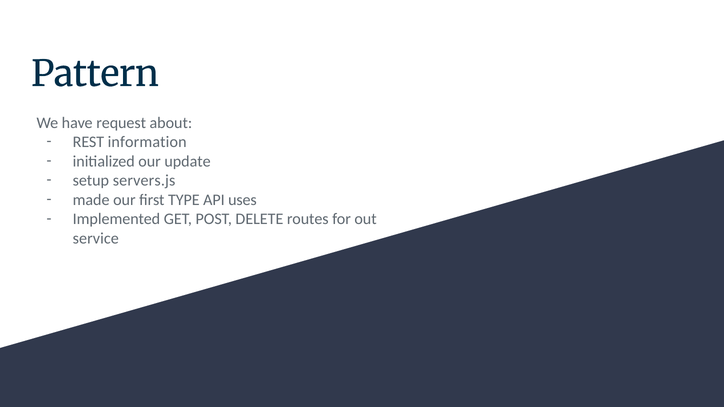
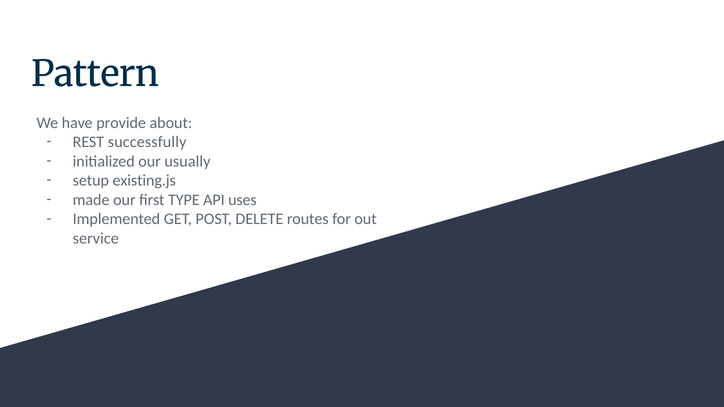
request: request -> provide (121, 123)
information: information -> successfully (147, 142)
update: update -> usually (187, 161)
servers.js: servers.js -> existing.js (144, 181)
